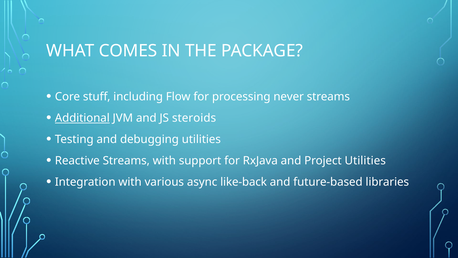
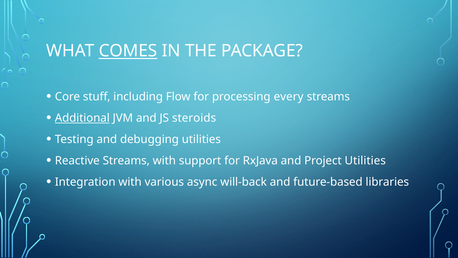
COMES underline: none -> present (128, 51)
never: never -> every (289, 97)
like-back: like-back -> will-back (244, 182)
